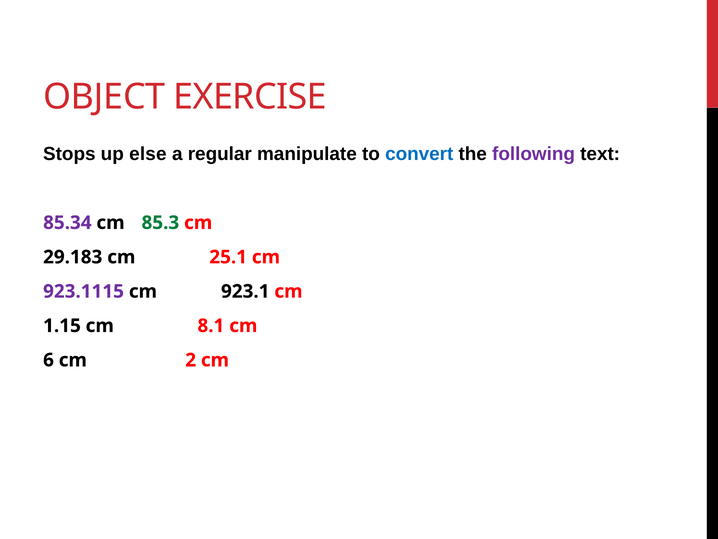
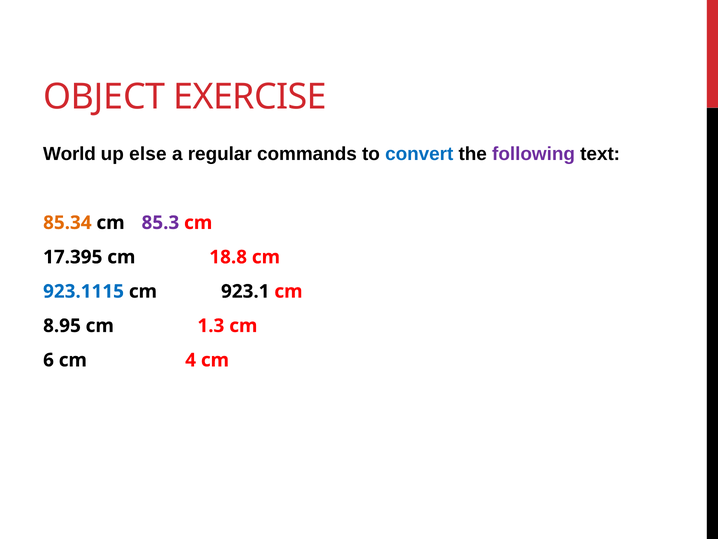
Stops: Stops -> World (69, 154)
manipulate: manipulate -> commands (307, 154)
85.34 colour: purple -> orange (67, 223)
85.3 colour: green -> purple (160, 223)
29.183: 29.183 -> 17.395 (73, 257)
25.1: 25.1 -> 18.8 (228, 257)
923.1115 colour: purple -> blue (84, 291)
1.15: 1.15 -> 8.95 (62, 325)
8.1: 8.1 -> 1.3 (211, 325)
2: 2 -> 4 (191, 360)
